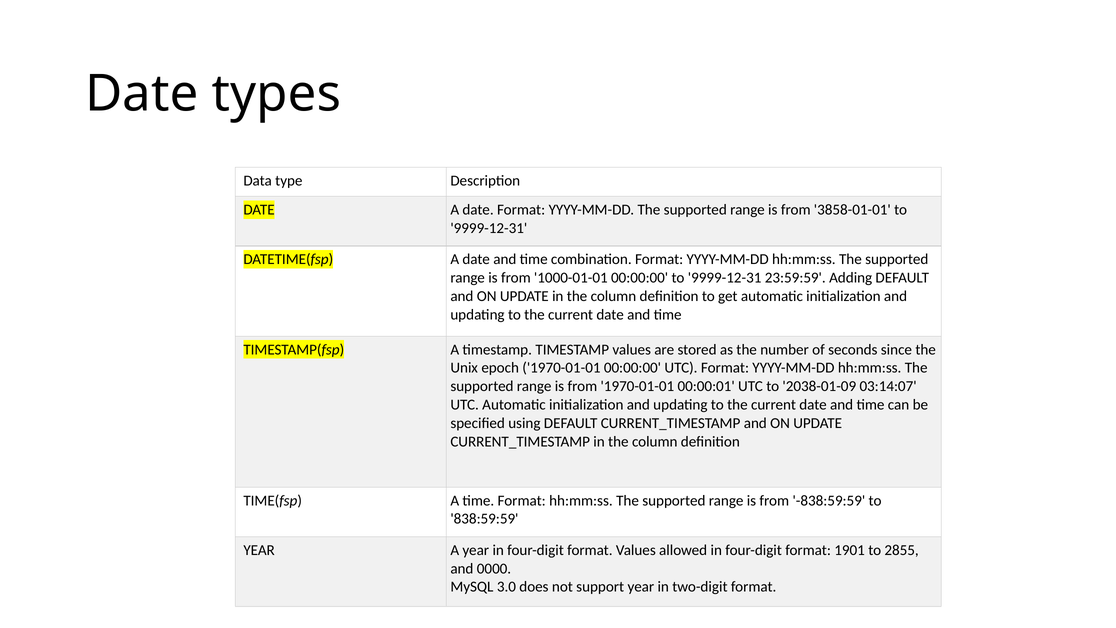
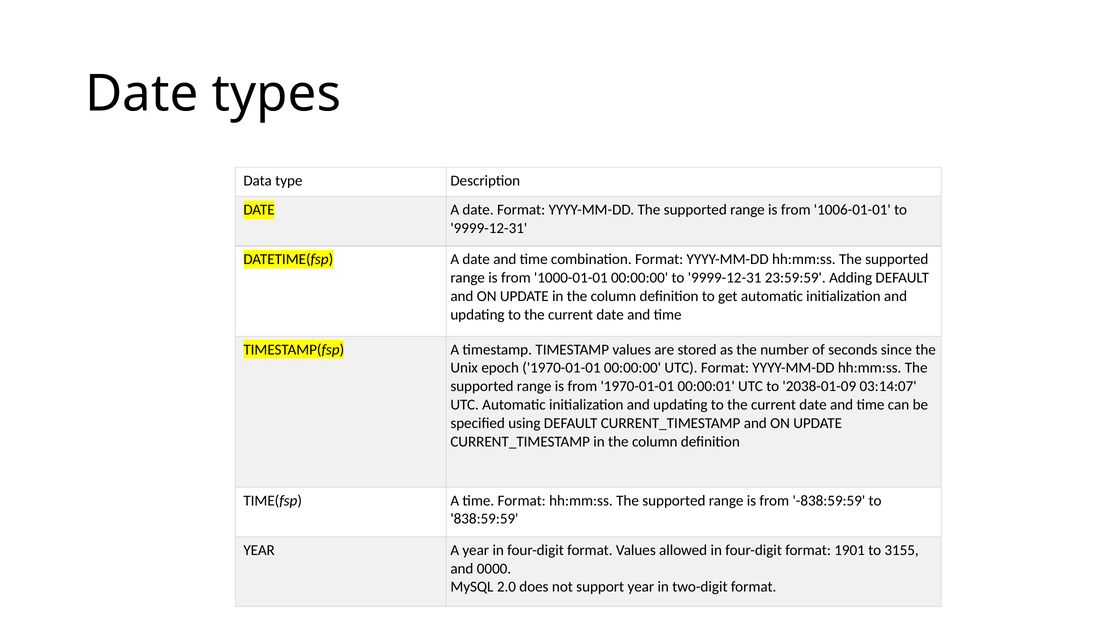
3858-01-01: 3858-01-01 -> 1006-01-01 (852, 210)
2855: 2855 -> 3155 (902, 550)
3.0: 3.0 -> 2.0 (506, 587)
